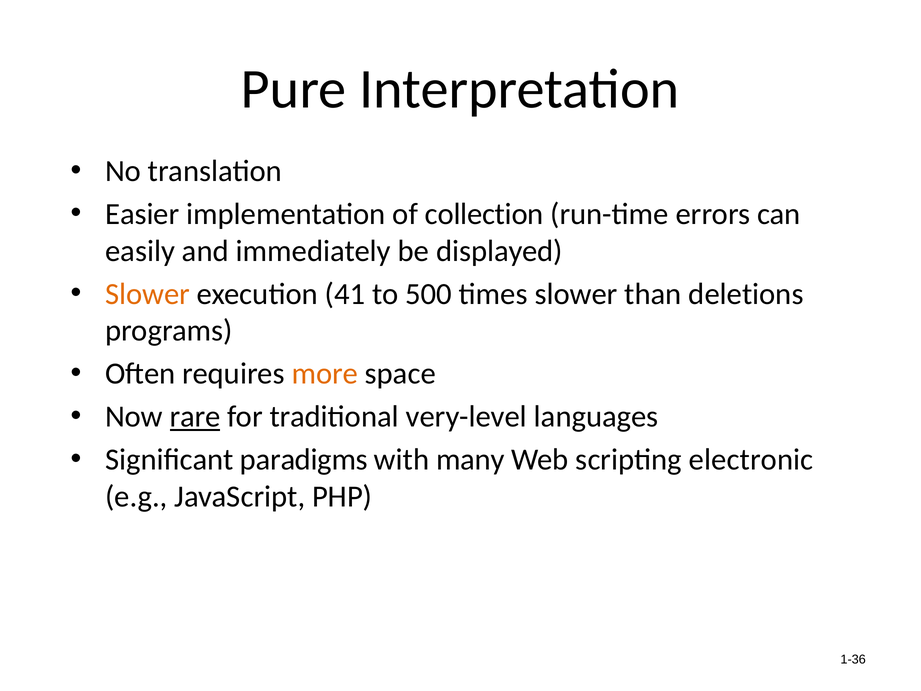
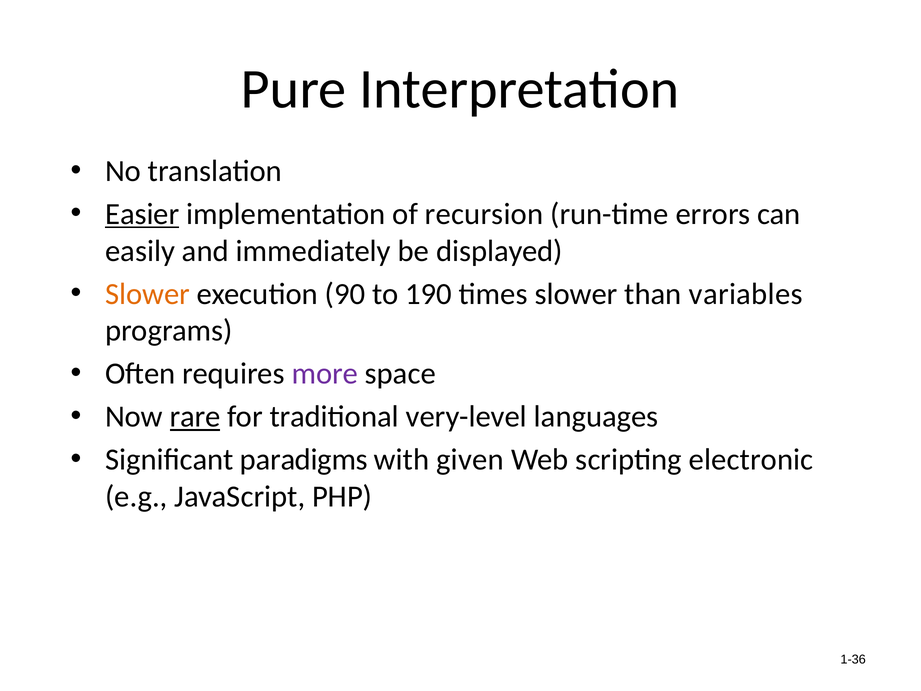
Easier underline: none -> present (142, 214)
collection: collection -> recursion (484, 214)
41: 41 -> 90 (345, 294)
500: 500 -> 190 (429, 294)
deletions: deletions -> variables (746, 294)
more colour: orange -> purple (325, 374)
many: many -> given (470, 460)
